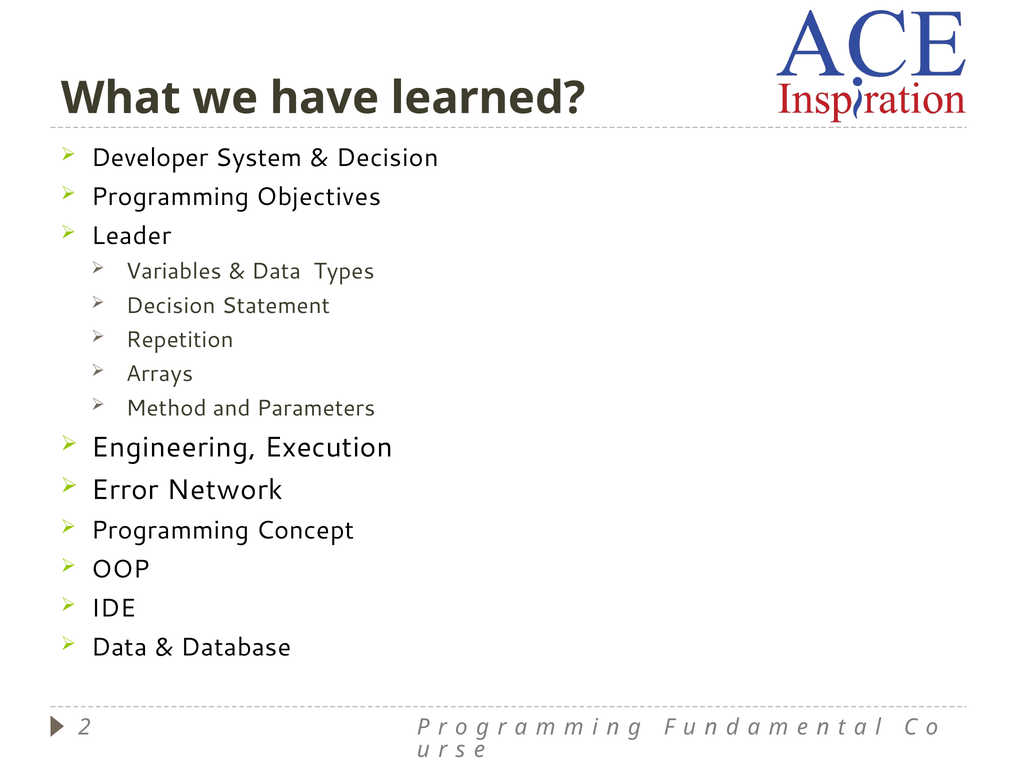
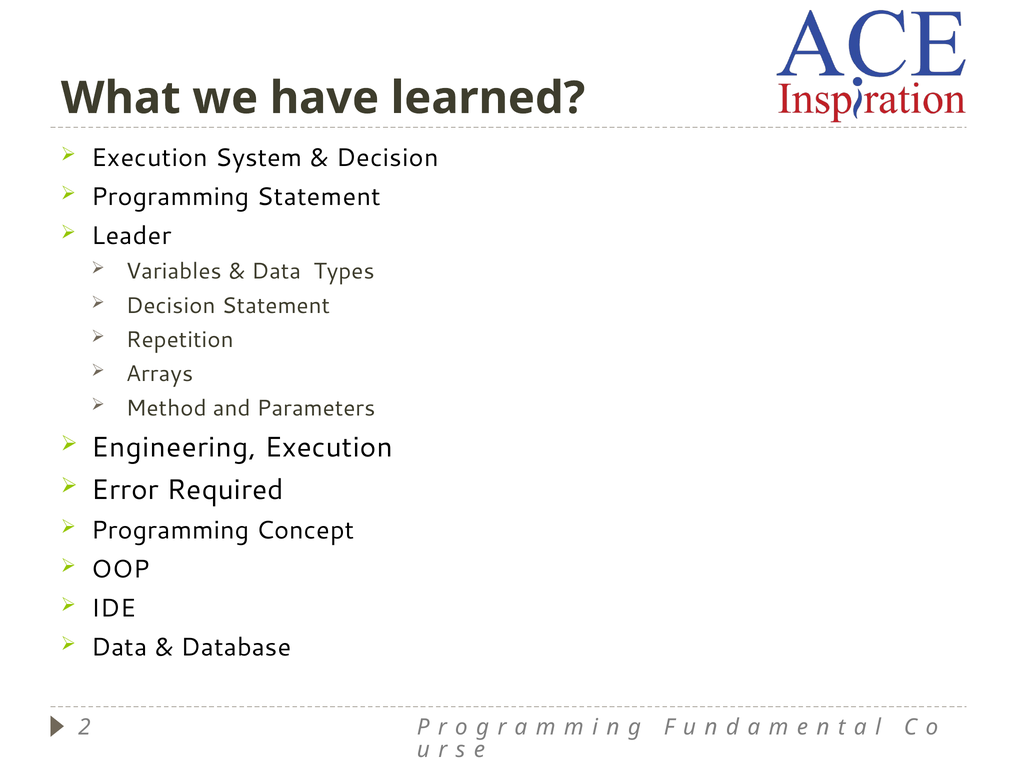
Developer: Developer -> Execution (150, 158)
Programming Objectives: Objectives -> Statement (319, 197)
Network: Network -> Required (225, 490)
